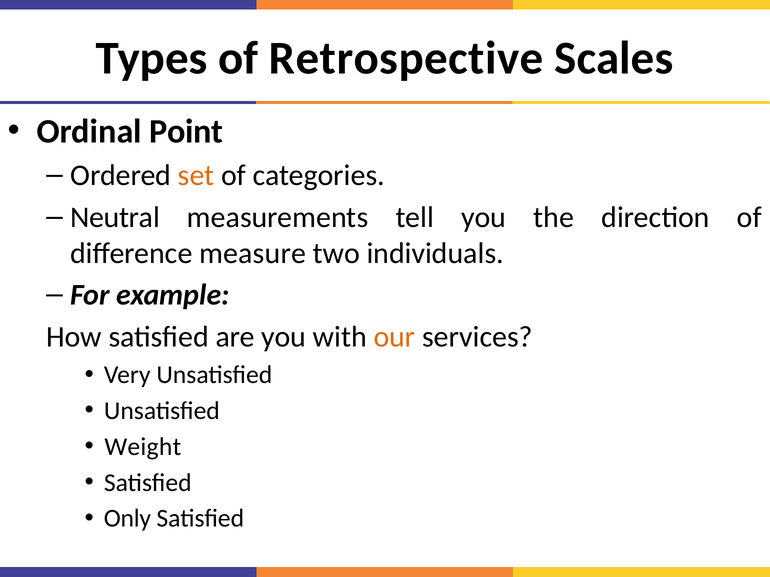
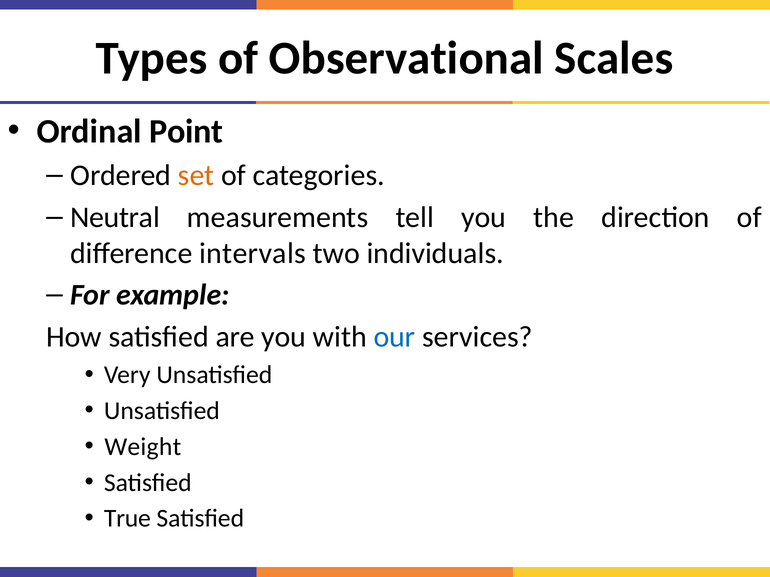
Retrospective: Retrospective -> Observational (406, 58)
measure: measure -> intervals (253, 253)
our colour: orange -> blue (394, 337)
Only: Only -> True (127, 519)
